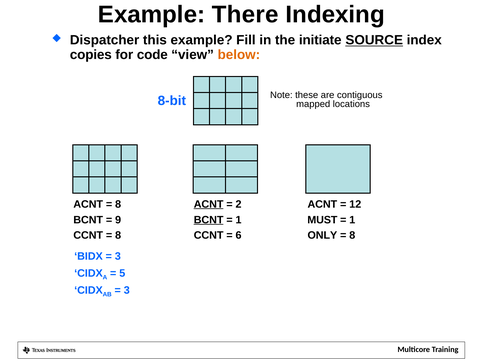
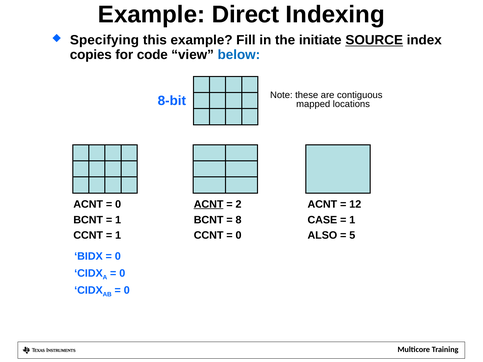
There: There -> Direct (246, 15)
Dispatcher: Dispatcher -> Specifying (105, 40)
below colour: orange -> blue (239, 55)
8: 8 -> 0 (118, 204)
9: 9 -> 1 (118, 220)
BCNT underline: present -> none (209, 220)
1: 1 -> 8 (239, 220)
MUST: MUST -> CASE (322, 220)
8: 8 -> 1 (118, 236)
6: 6 -> 0 (239, 236)
ONLY: ONLY -> ALSO (322, 236)
8: 8 -> 5 (352, 236)
3: 3 -> 0 (118, 257)
5: 5 -> 0 (122, 273)
3: 3 -> 0 (127, 290)
